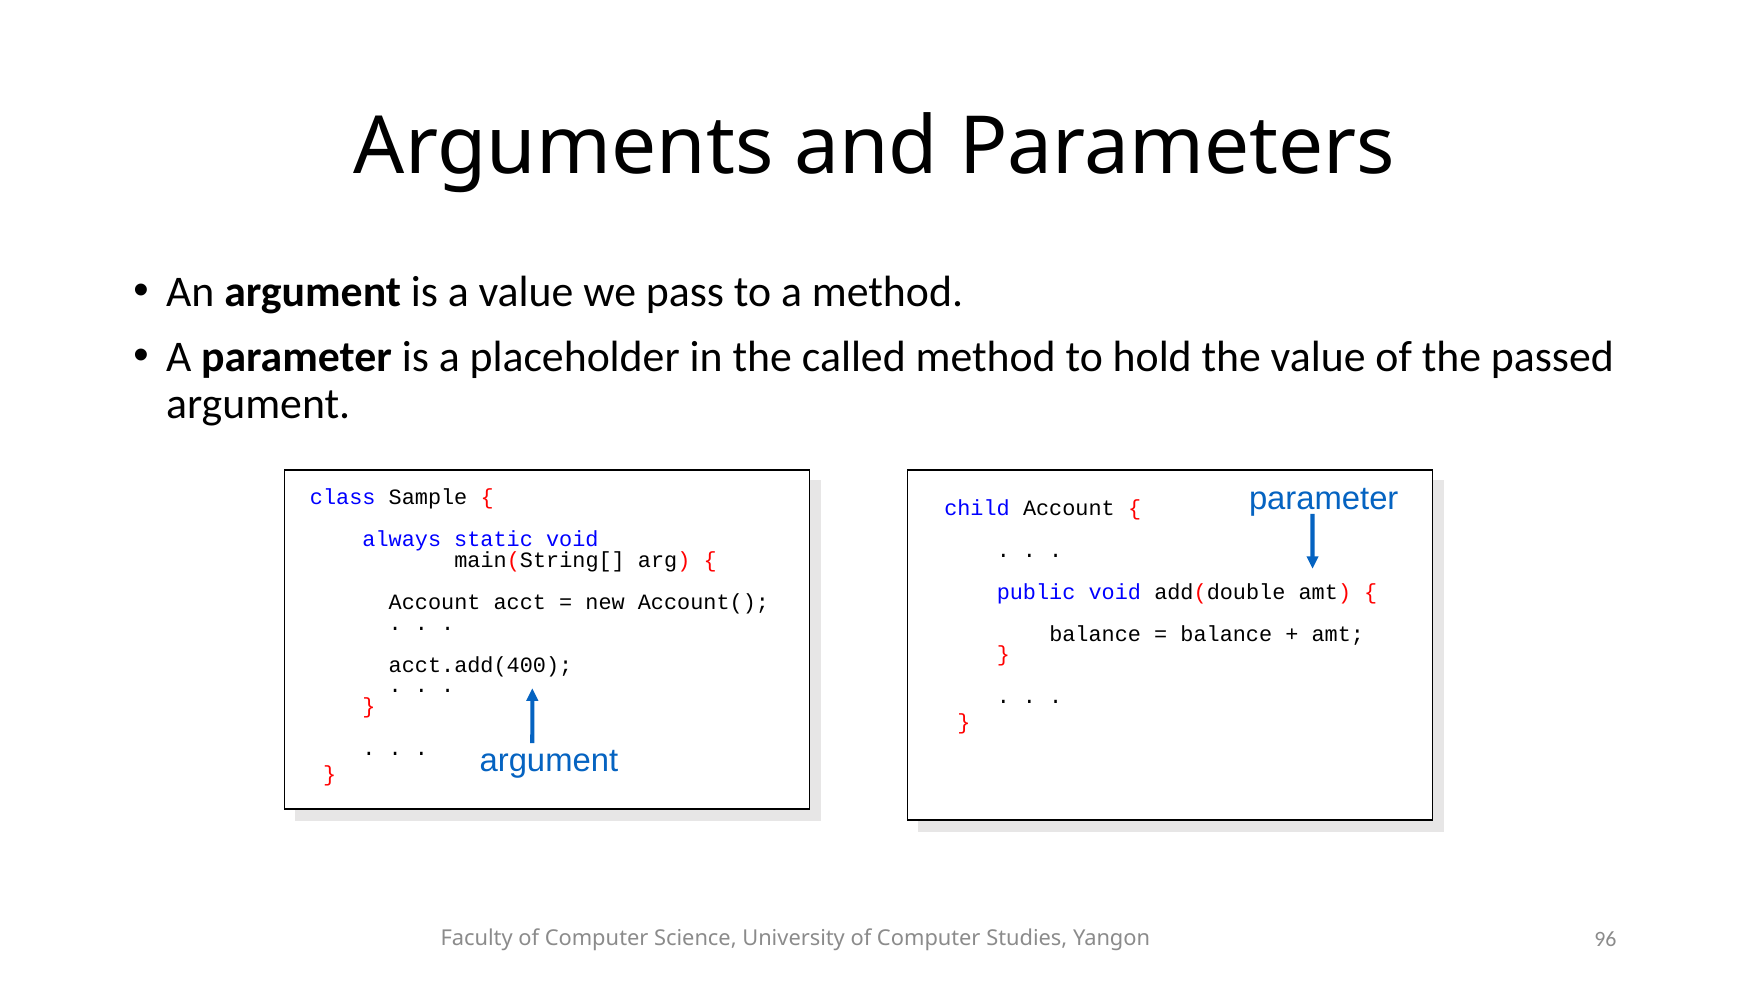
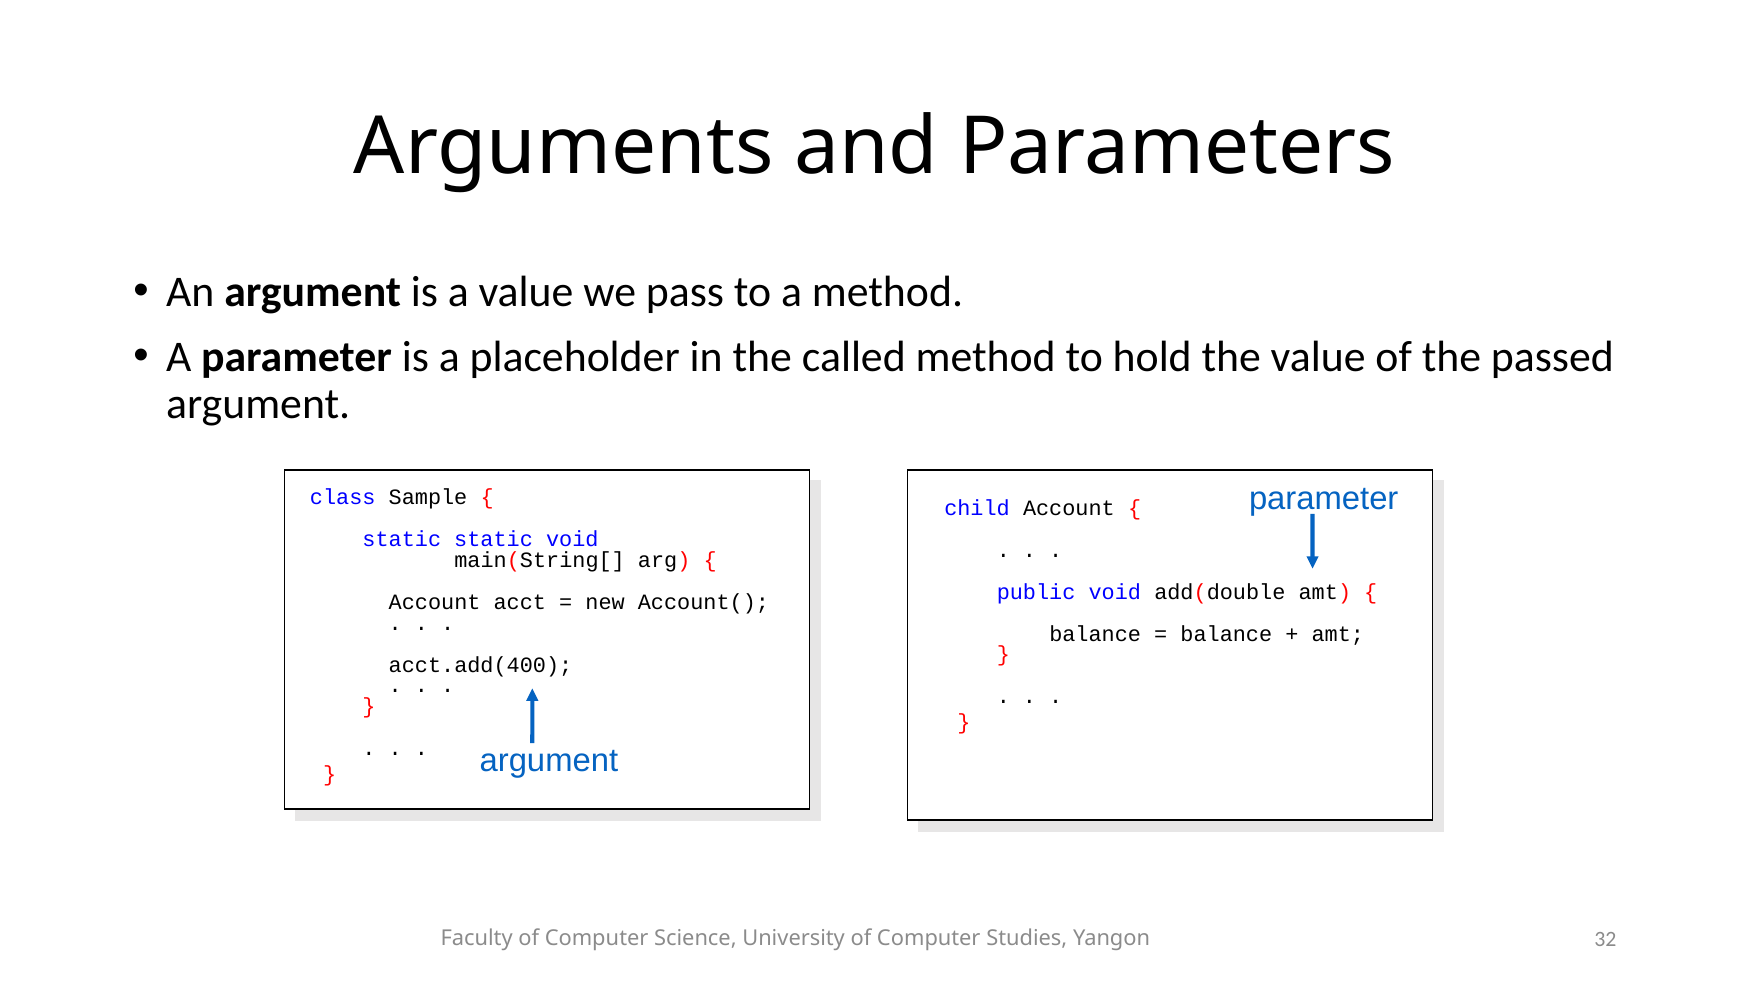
always: always -> static (402, 539)
96: 96 -> 32 (1605, 940)
